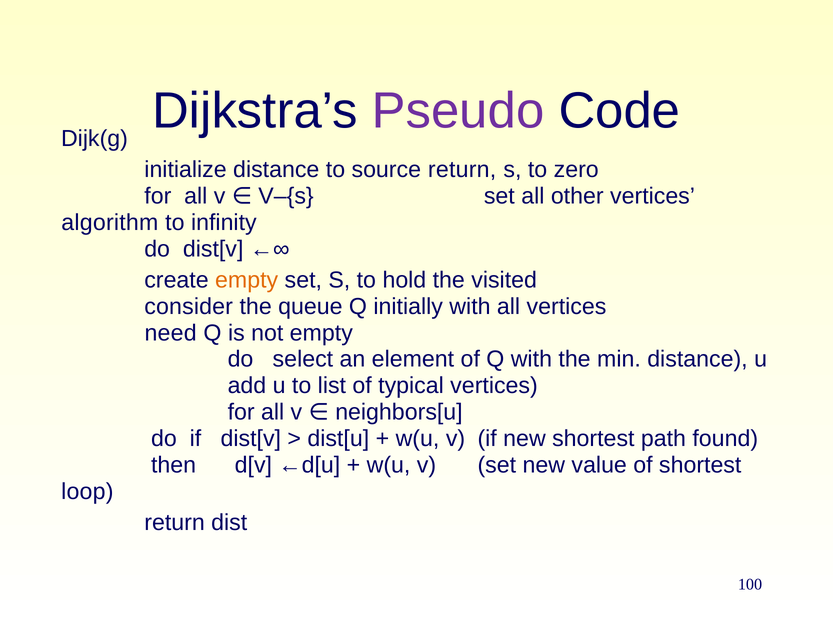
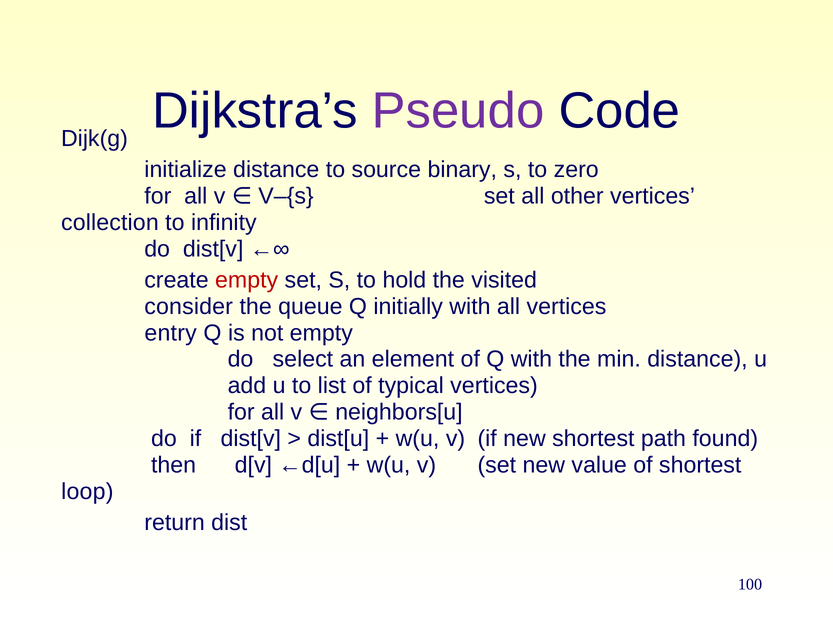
source return: return -> binary (462, 170)
algorithm: algorithm -> collection (110, 223)
empty colour: orange -> red (247, 280)
need: need -> entry (171, 333)
